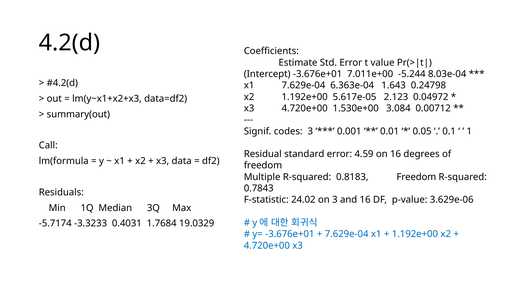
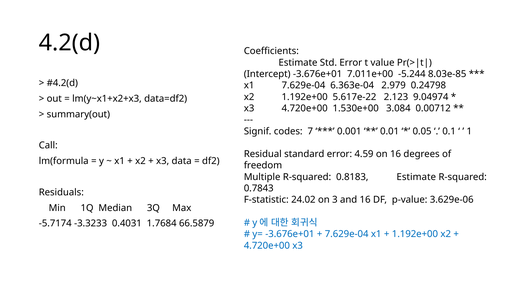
8.03e-04: 8.03e-04 -> 8.03e-85 (447, 74)
1.643: 1.643 -> 2.979 (394, 86)
5.617e-05: 5.617e-05 -> 5.617e-22 (355, 97)
0.04972: 0.04972 -> 9.04974 (431, 97)
codes 3: 3 -> 7 (310, 131)
0.8183 Freedom: Freedom -> Estimate (416, 177)
19.0329: 19.0329 -> 66.5879 (197, 224)
